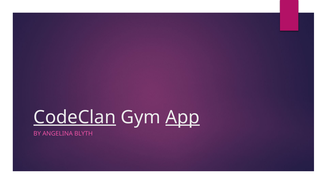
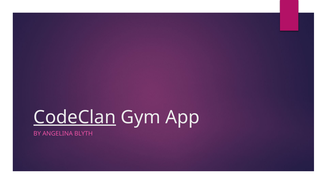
App underline: present -> none (183, 117)
